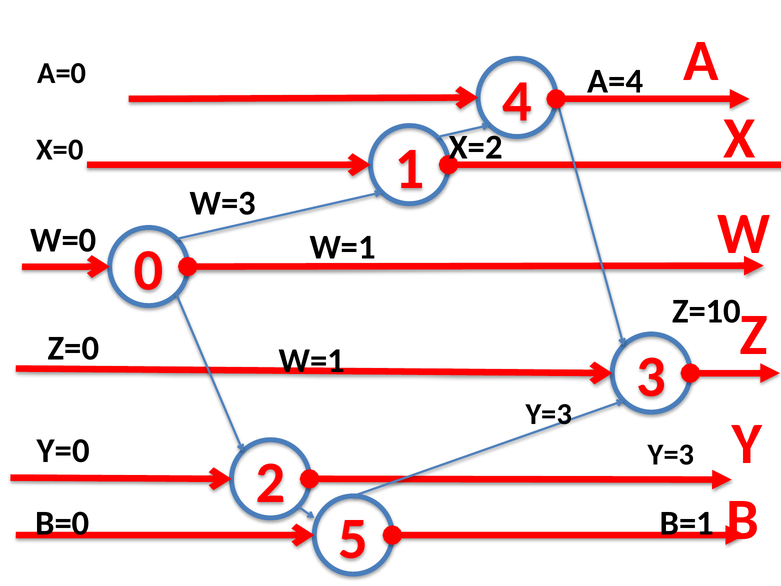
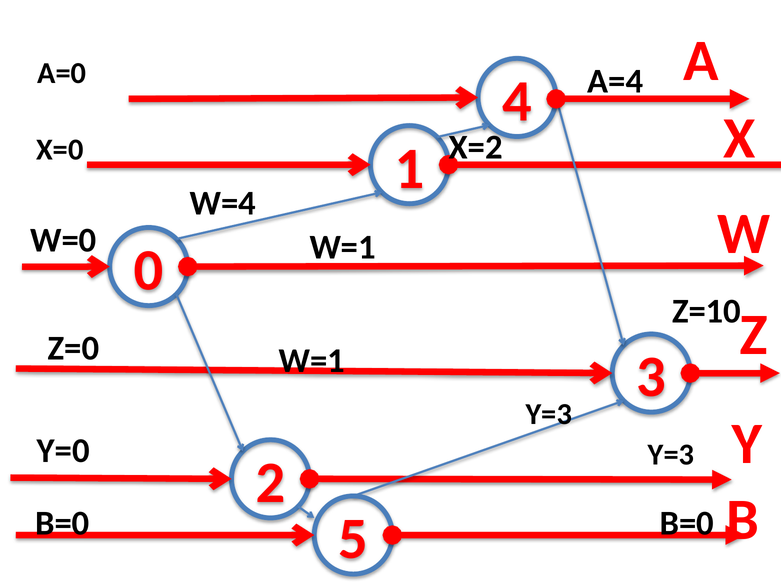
W=3: W=3 -> W=4 (223, 203)
B=1: B=1 -> B=0 (687, 523)
